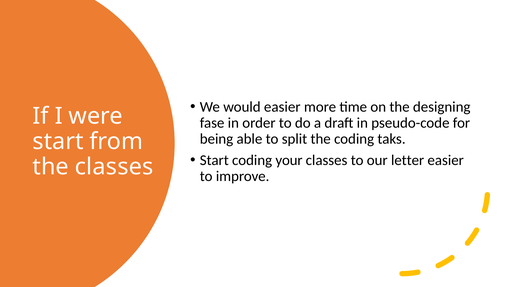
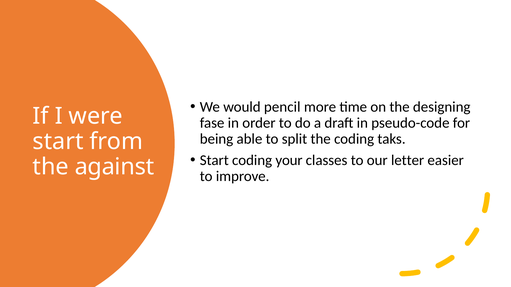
would easier: easier -> pencil (282, 107)
the classes: classes -> against (114, 167)
